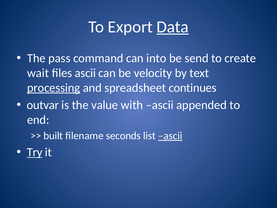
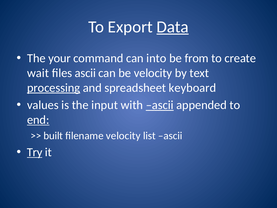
pass: pass -> your (59, 58)
send: send -> from (197, 58)
continues: continues -> keyboard (192, 88)
outvar: outvar -> values (43, 105)
value: value -> input (105, 105)
ascii underline: none -> present (160, 105)
end underline: none -> present (38, 120)
filename seconds: seconds -> velocity (123, 136)
ascii underline: present -> none (170, 136)
